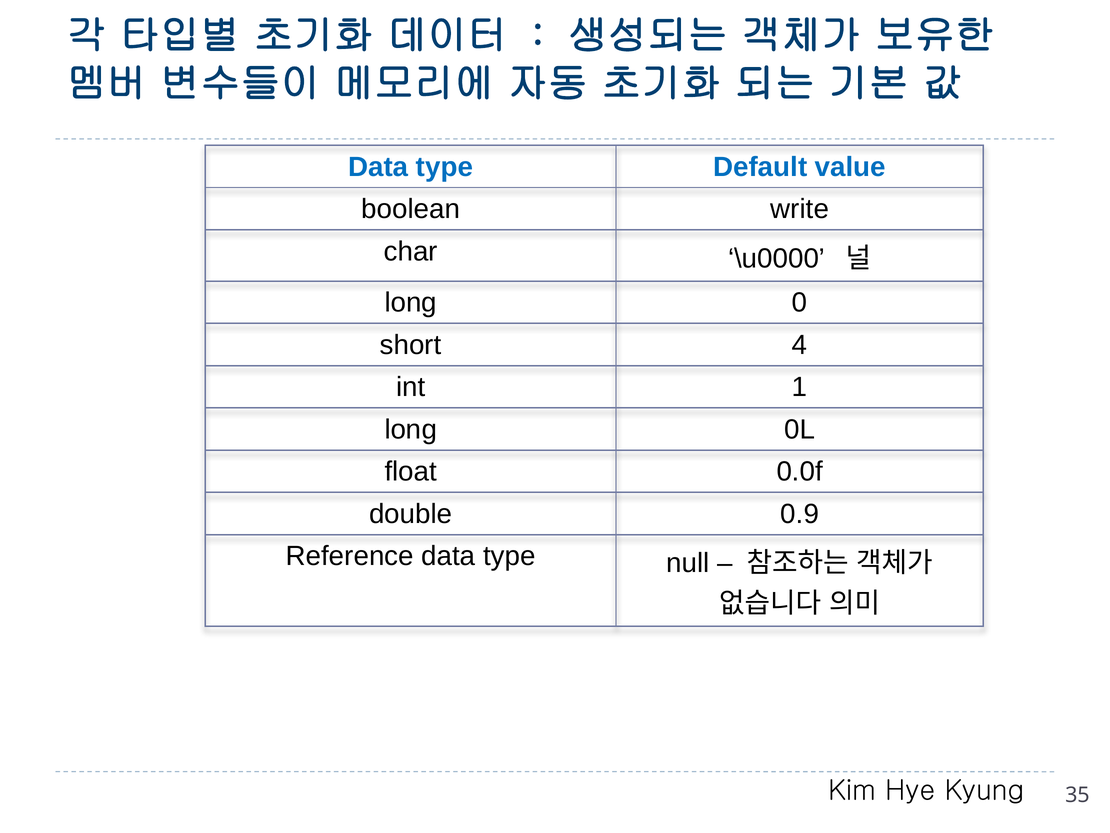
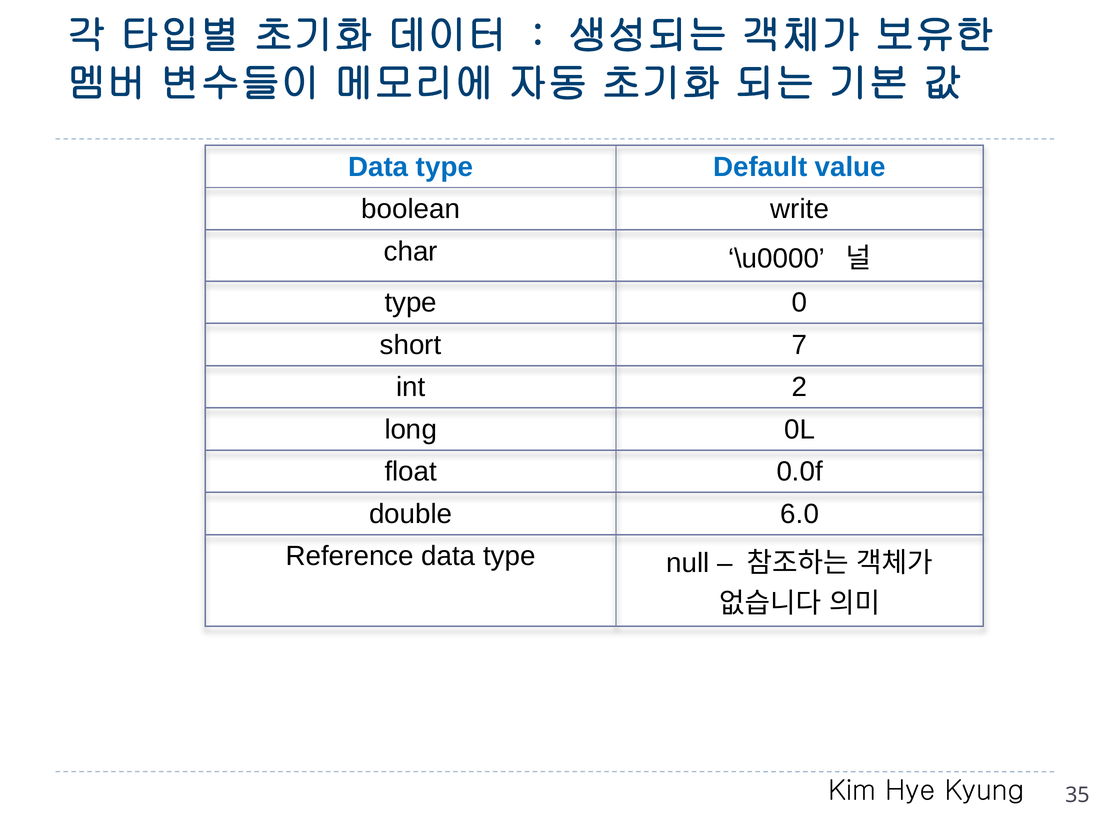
long: long -> type (411, 303)
4: 4 -> 7 (800, 345)
1: 1 -> 2 (800, 387)
0.9: 0.9 -> 6.0 (800, 514)
